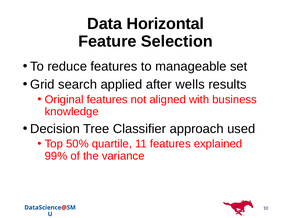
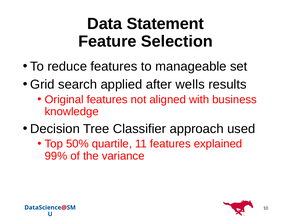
Horizontal: Horizontal -> Statement (165, 24)
